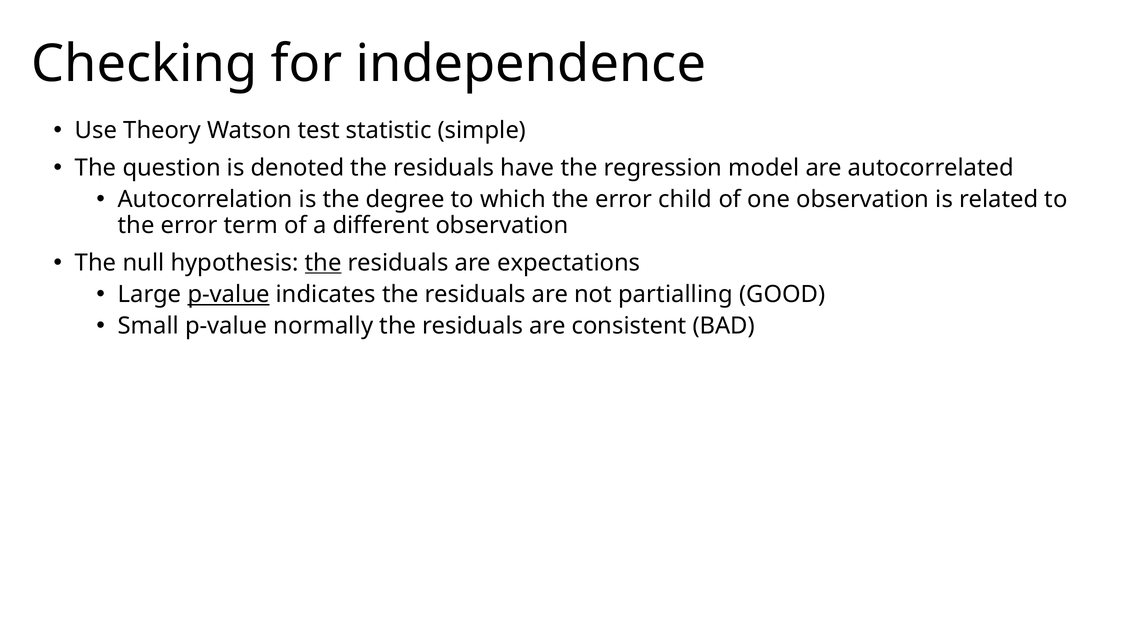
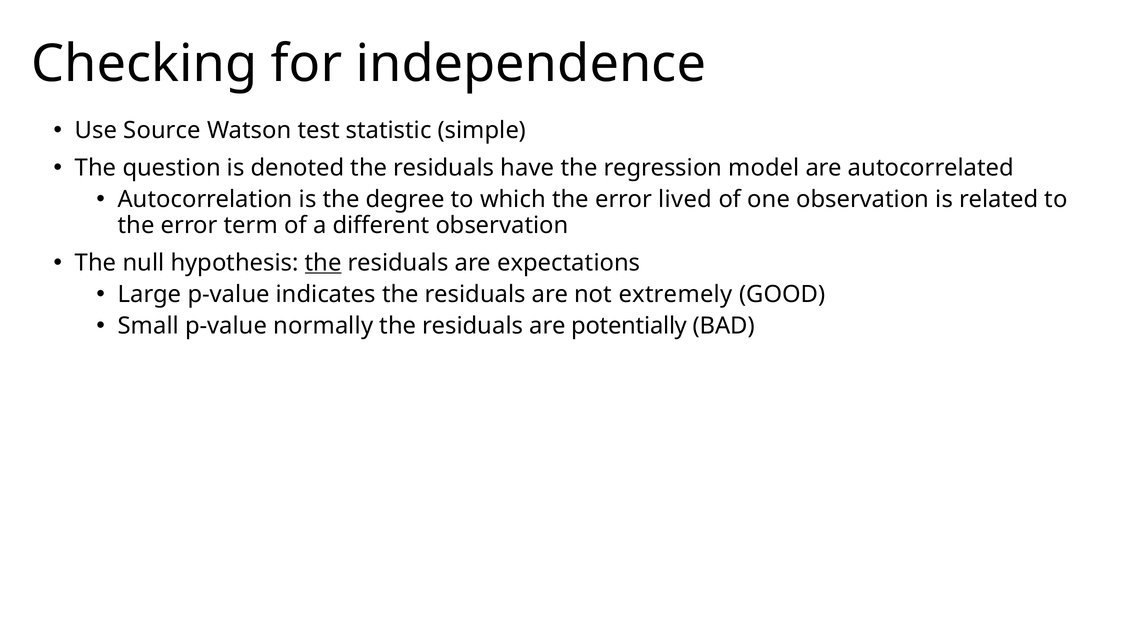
Theory: Theory -> Source (162, 130)
child: child -> lived (685, 200)
p-value underline: present -> none (229, 295)
partialling: partialling -> extremely (675, 295)
consistent: consistent -> potentially (629, 326)
